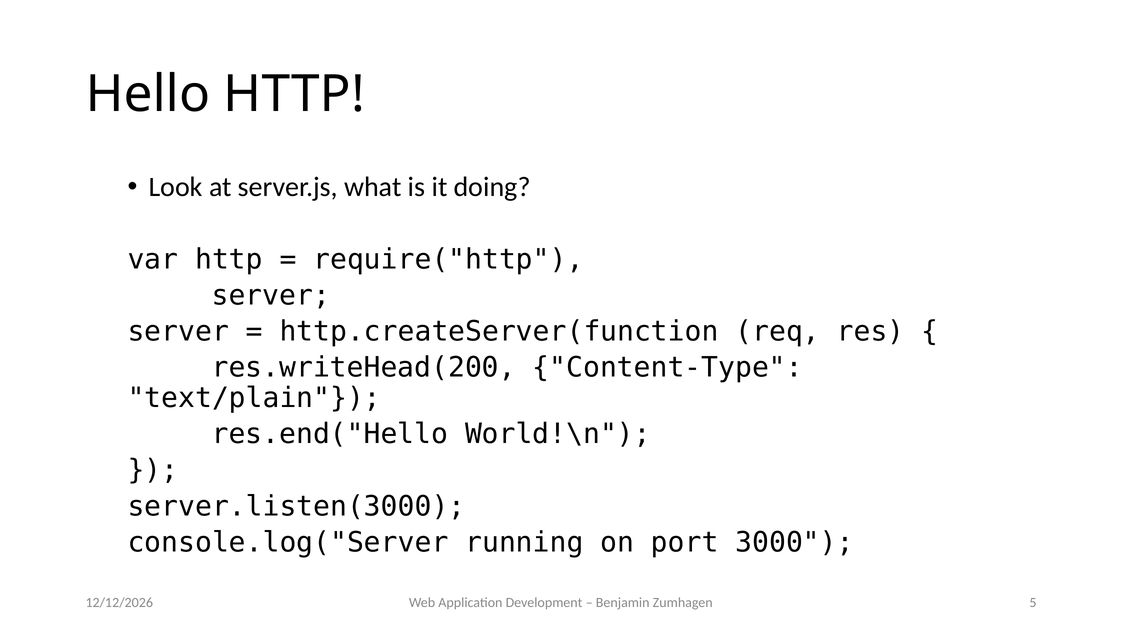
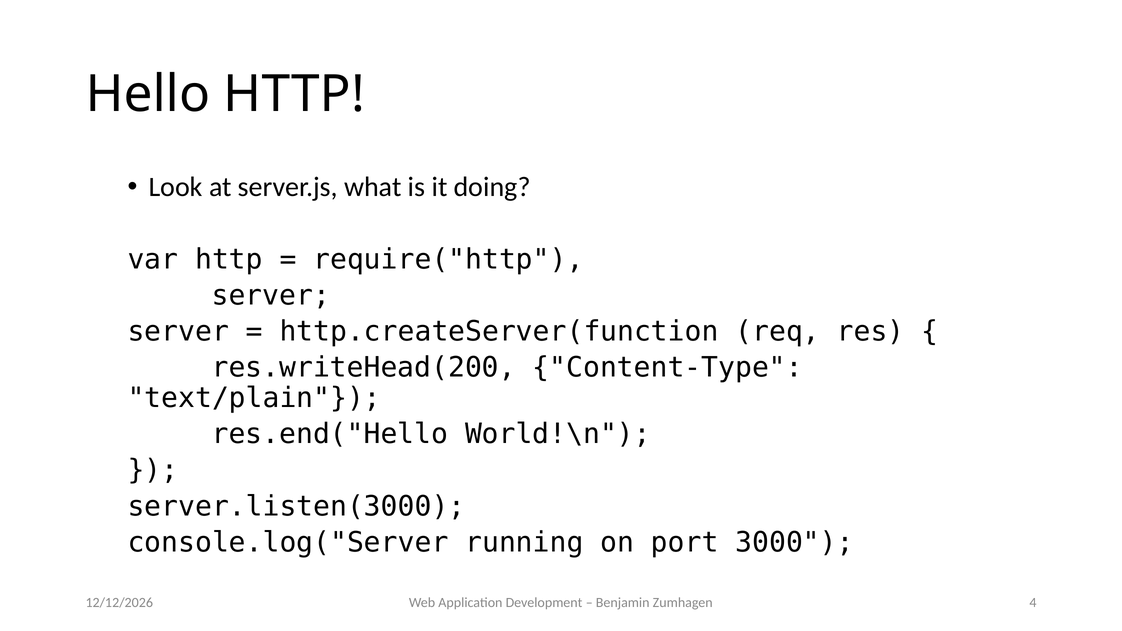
5: 5 -> 4 (1033, 603)
